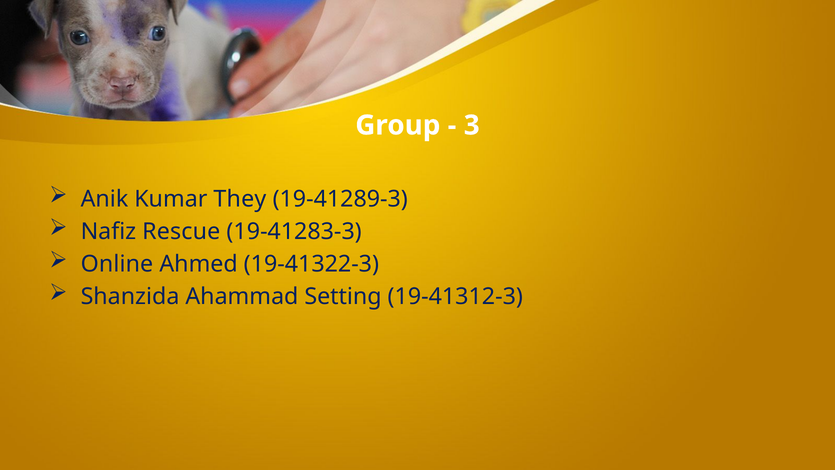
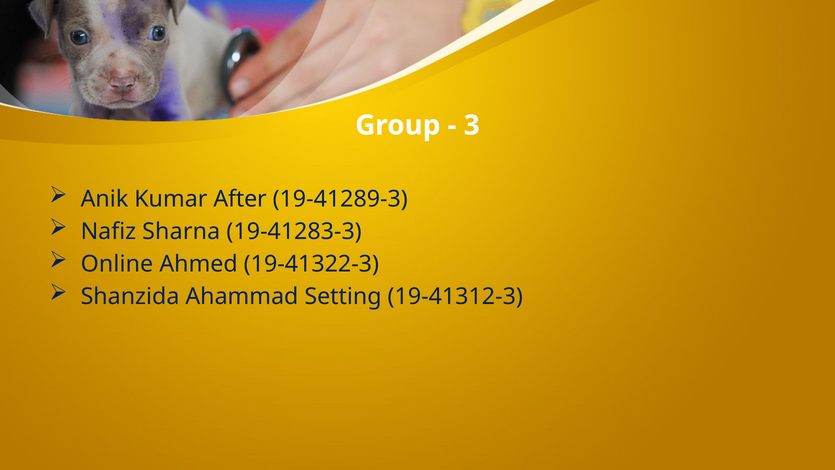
They: They -> After (240, 199)
Rescue: Rescue -> Sharna (181, 231)
